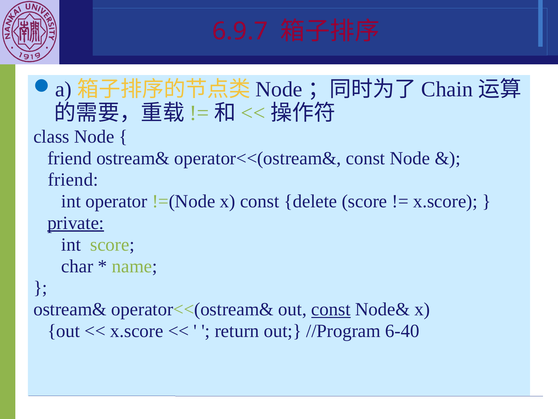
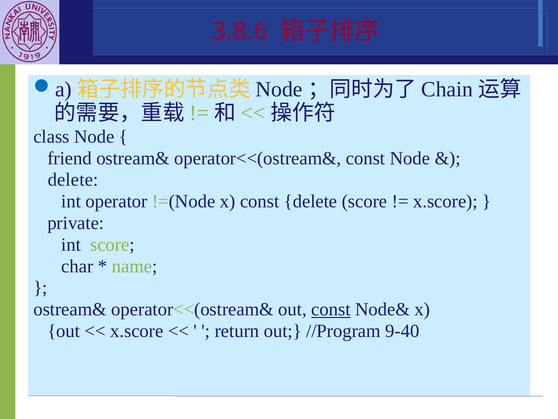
6.9.7: 6.9.7 -> 3.8.6 (240, 31)
friend: friend -> delete (73, 180)
private underline: present -> none (76, 223)
6-40: 6-40 -> 9-40 (402, 331)
